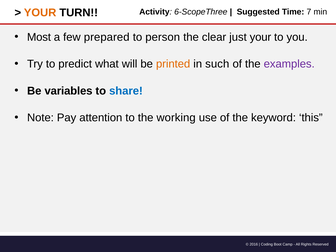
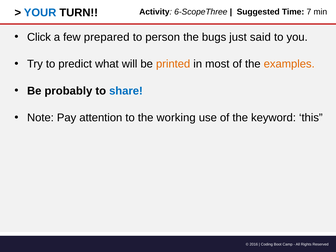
YOUR colour: orange -> blue (40, 13)
Most: Most -> Click (39, 37)
clear: clear -> bugs (214, 37)
just your: your -> said (260, 37)
such: such -> most (217, 64)
examples colour: purple -> orange (289, 64)
variables: variables -> probably (68, 91)
